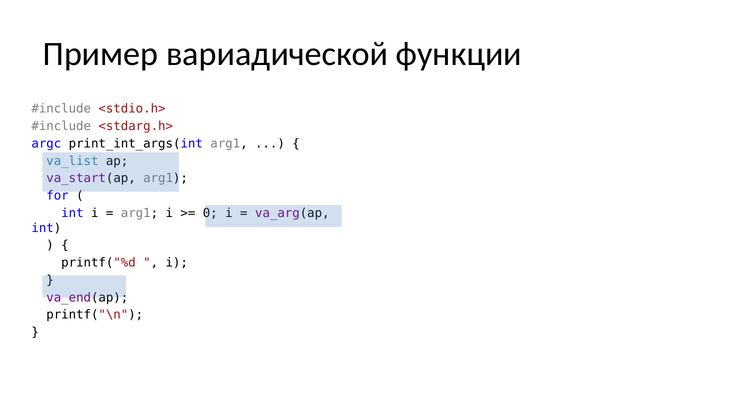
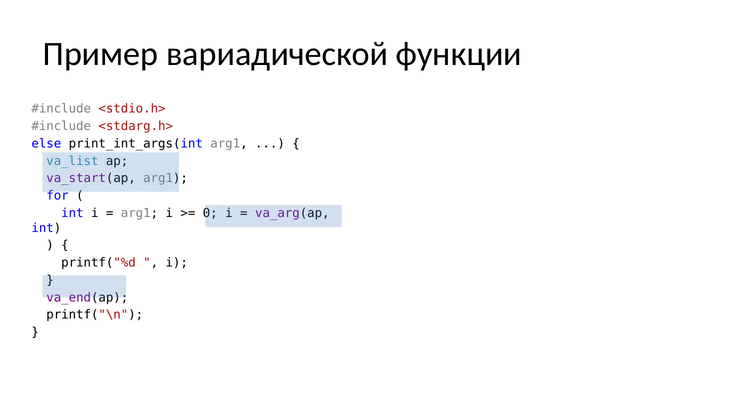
argc: argc -> else (46, 144)
